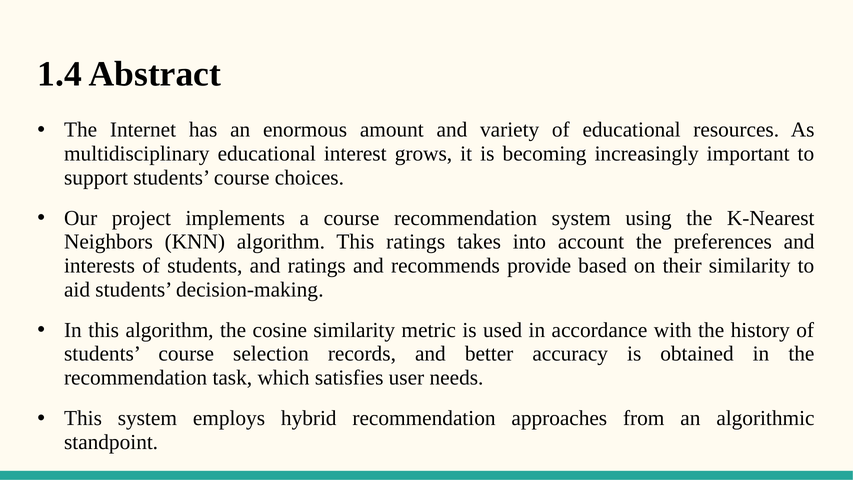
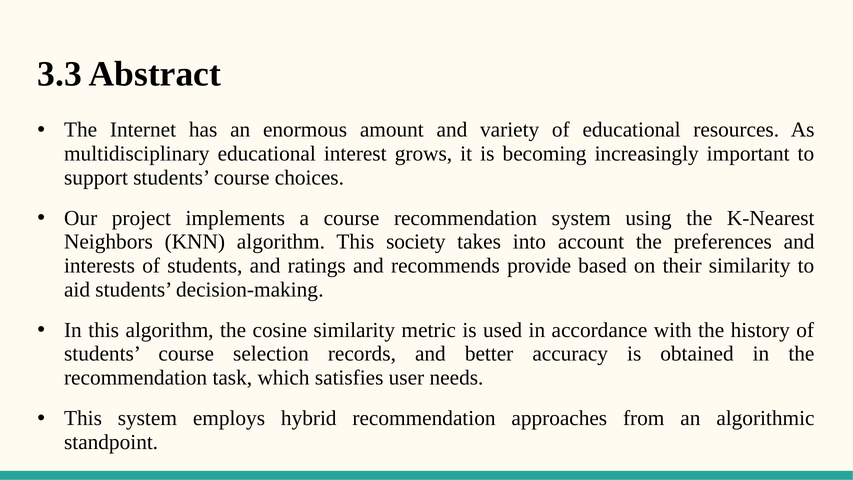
1.4: 1.4 -> 3.3 (60, 74)
This ratings: ratings -> society (416, 242)
